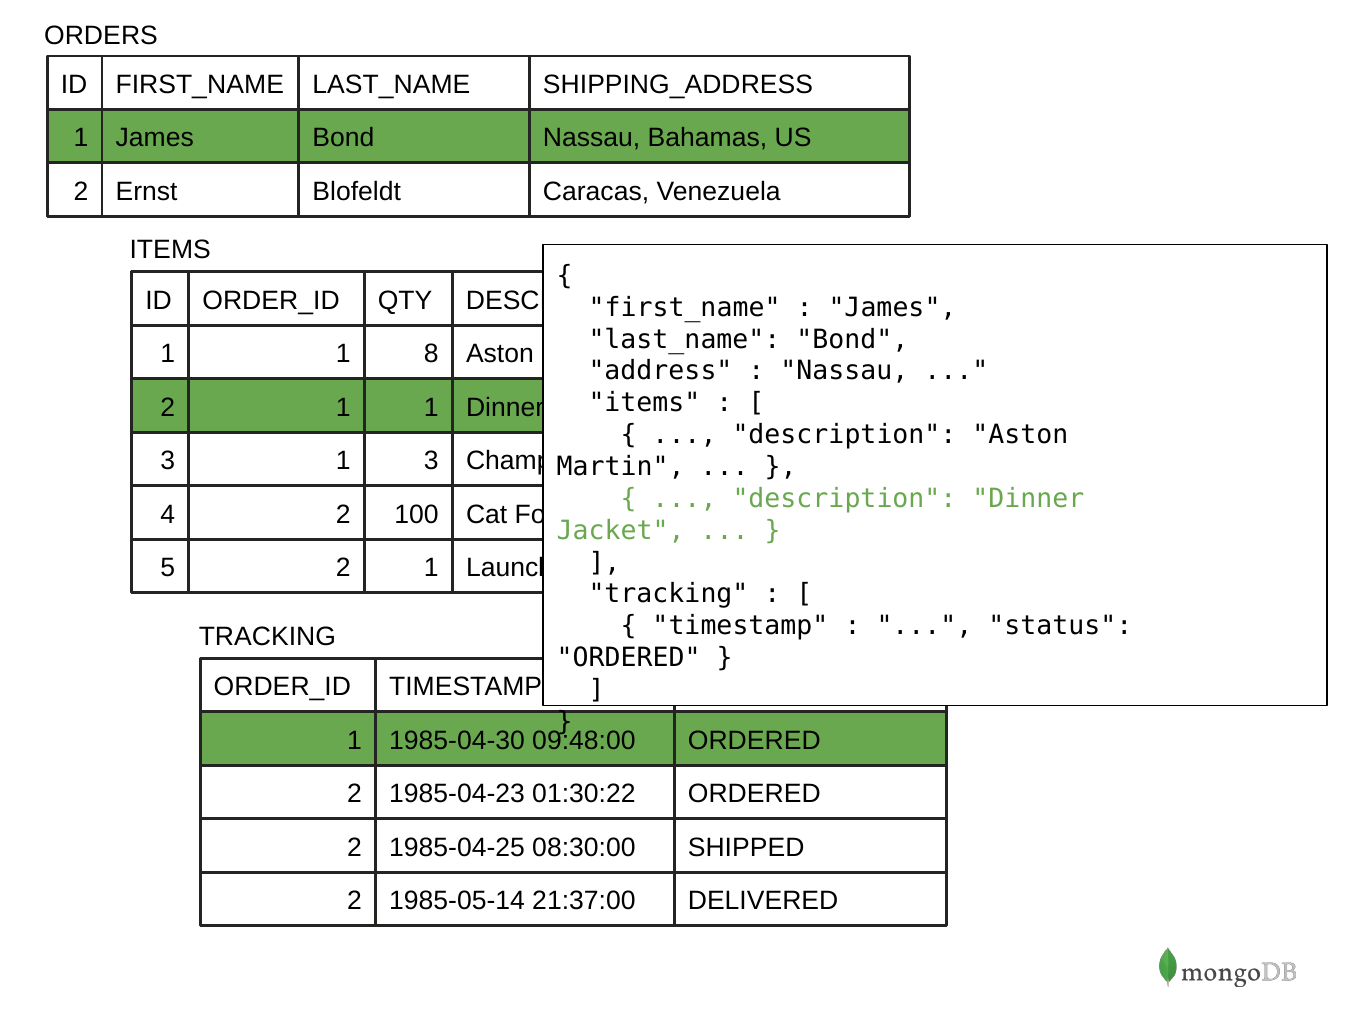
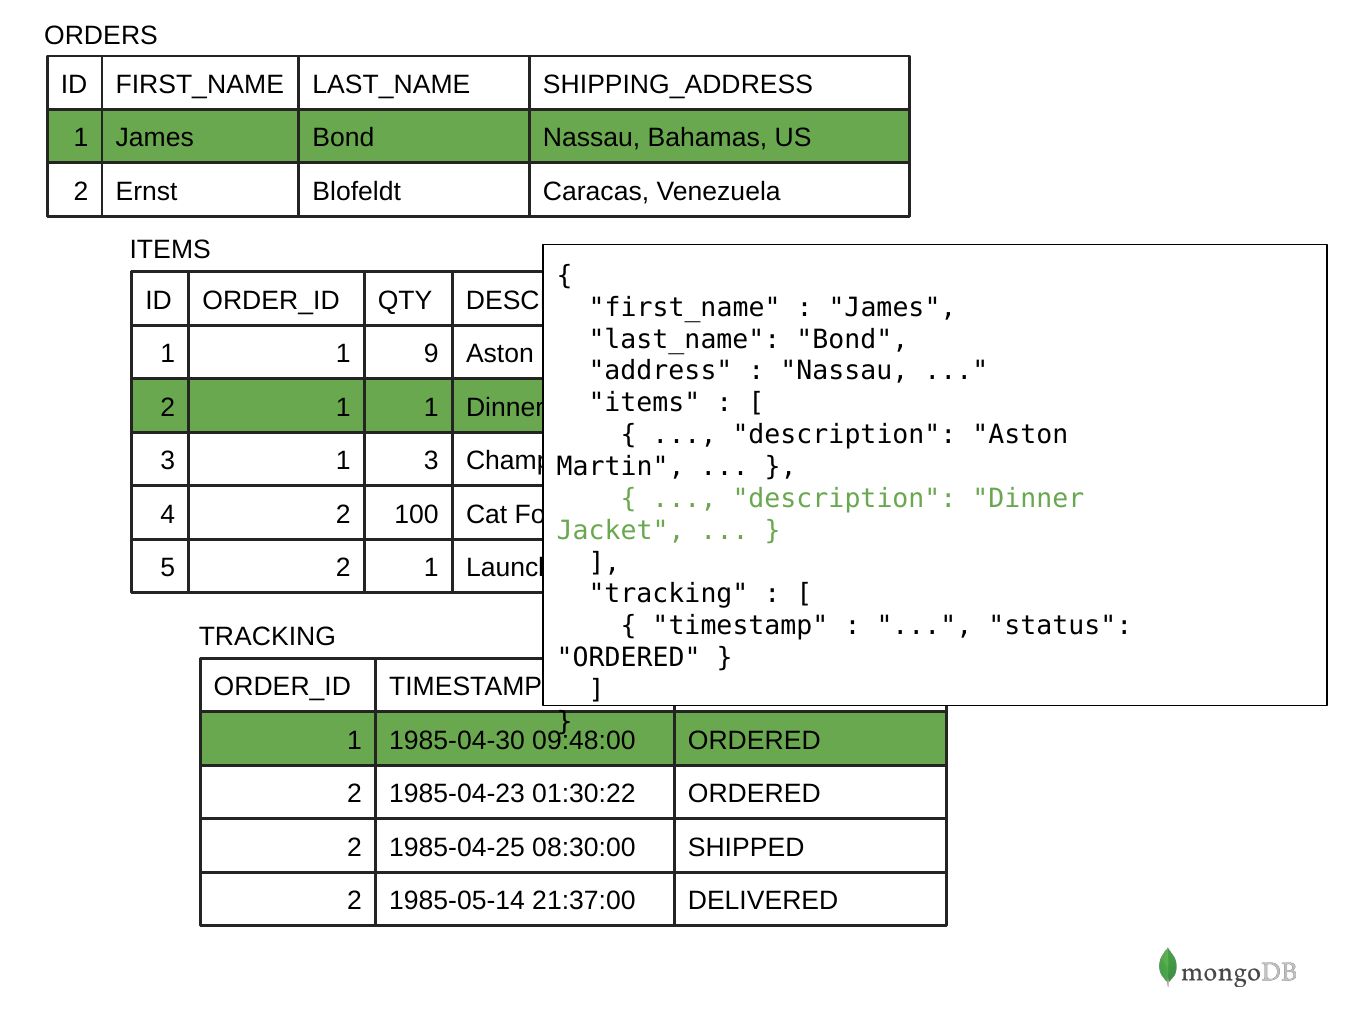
8: 8 -> 9 (431, 354)
